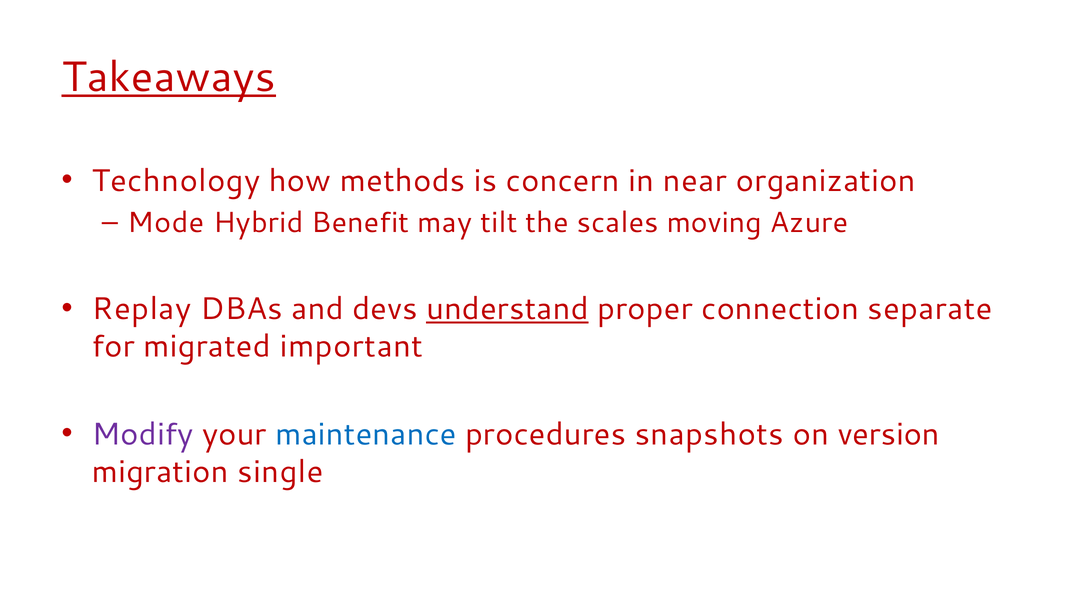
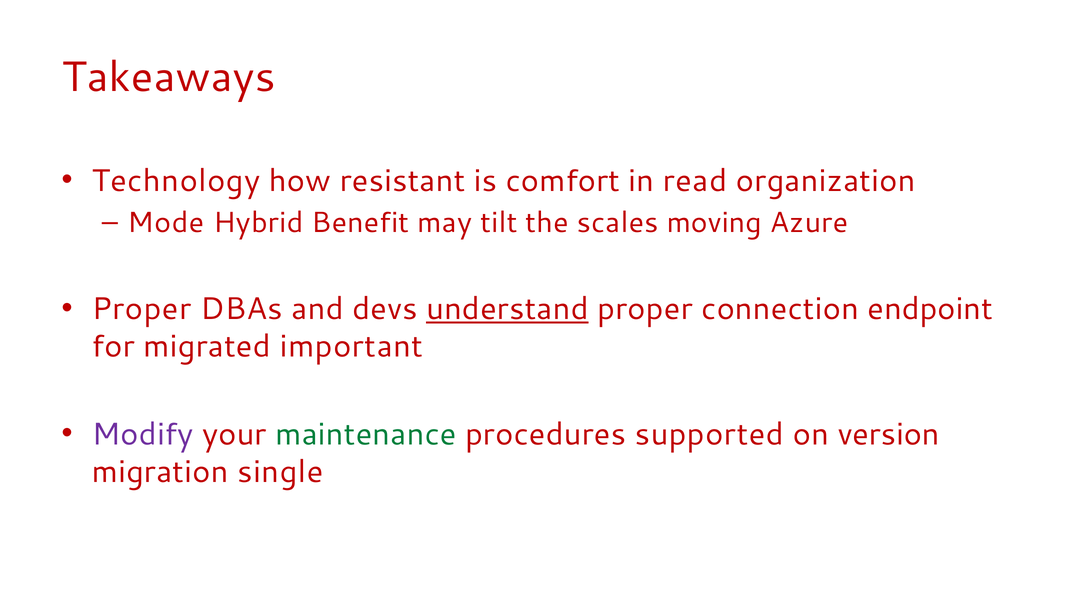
Takeaways underline: present -> none (169, 77)
methods: methods -> resistant (403, 181)
concern: concern -> comfort (563, 181)
near: near -> read (695, 181)
Replay: Replay -> Proper (142, 309)
separate: separate -> endpoint (930, 309)
maintenance colour: blue -> green (366, 434)
snapshots: snapshots -> supported (709, 434)
